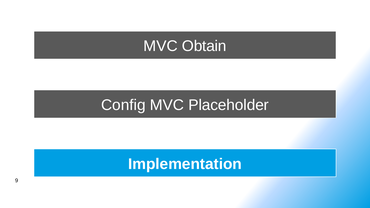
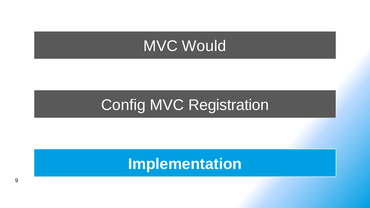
Obtain: Obtain -> Would (204, 46)
Placeholder: Placeholder -> Registration (229, 105)
